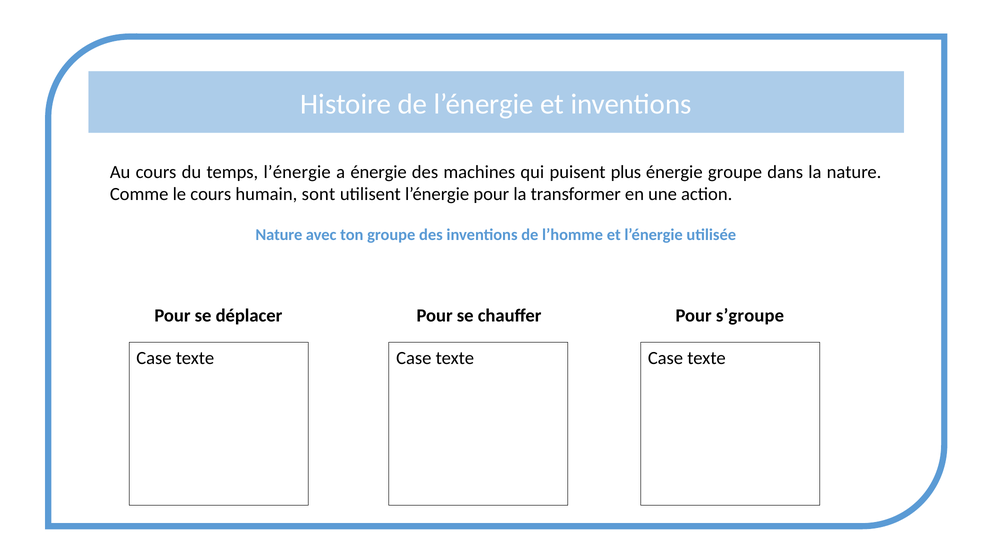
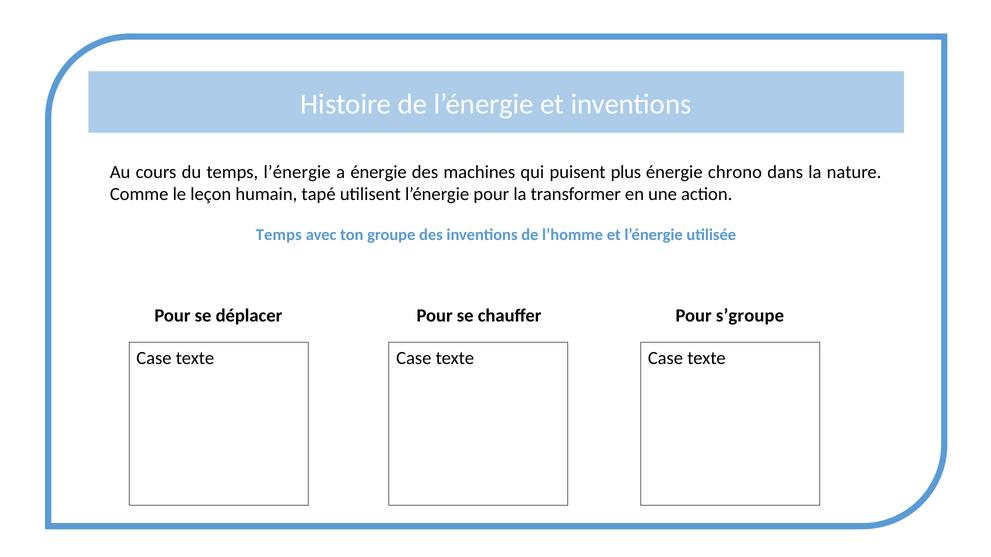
énergie groupe: groupe -> chrono (735, 172)
le cours: cours -> leçon (211, 194)
sont: sont -> tapé (319, 194)
Nature: Nature -> Temps (279, 235)
